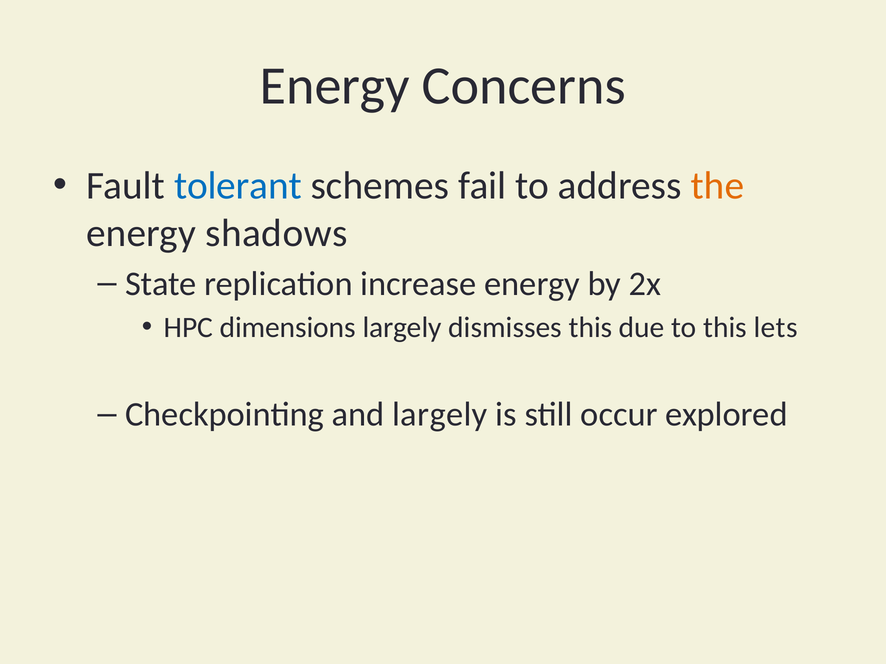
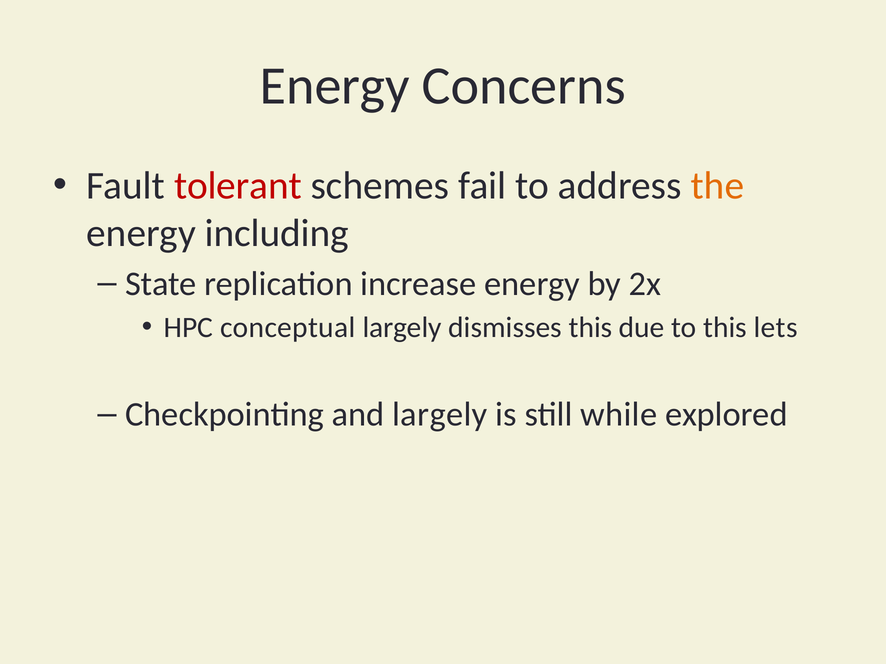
tolerant colour: blue -> red (238, 186)
shadows: shadows -> including (277, 233)
dimensions: dimensions -> conceptual (288, 328)
occur: occur -> while (619, 415)
